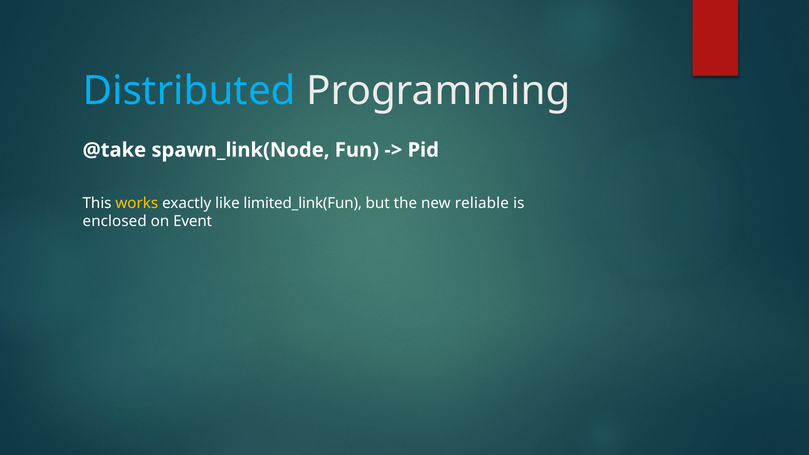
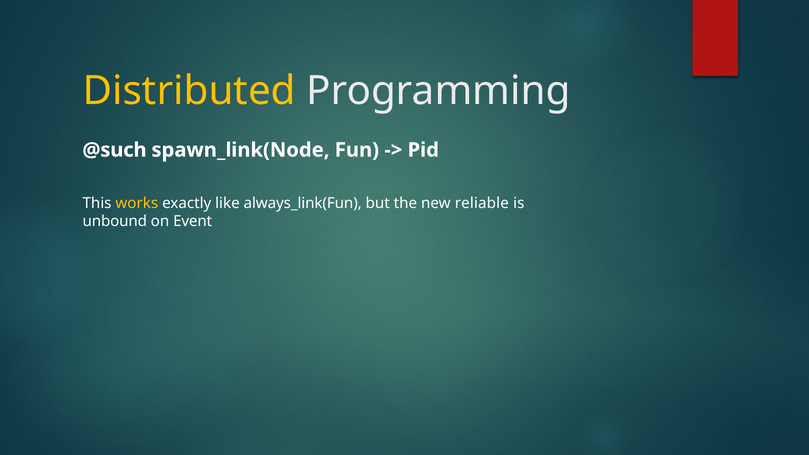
Distributed colour: light blue -> yellow (189, 91)
@take: @take -> @such (114, 150)
limited_link(Fun: limited_link(Fun -> always_link(Fun (303, 203)
enclosed: enclosed -> unbound (115, 221)
